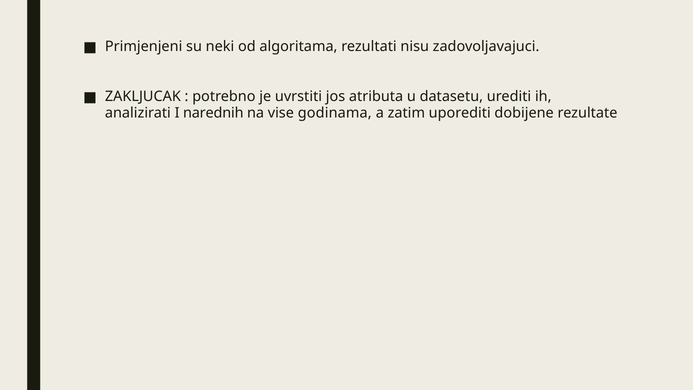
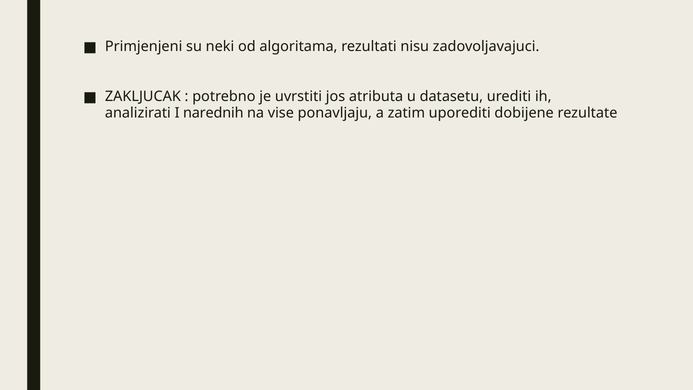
godinama: godinama -> ponavljaju (335, 113)
